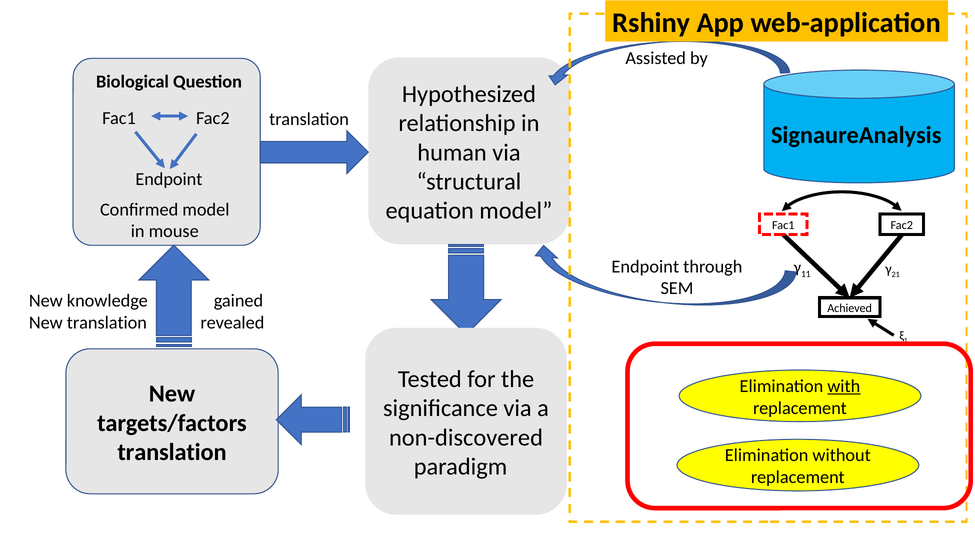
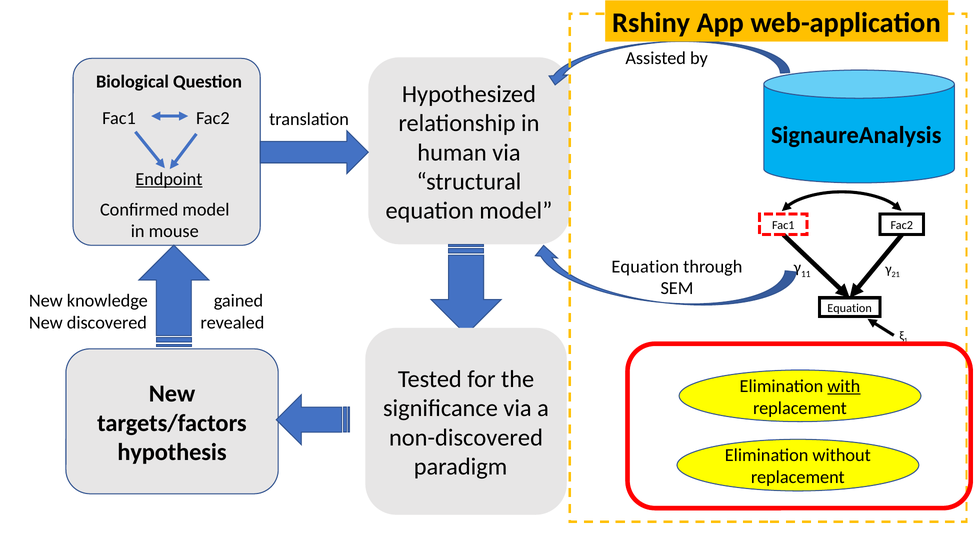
Endpoint underline: none -> present (169, 179)
Endpoint: Endpoint -> Equation (645, 267)
Achieved: Achieved -> Equation (850, 308)
New translation: translation -> discovered (107, 323)
translation: translation -> hypothesis (172, 453)
